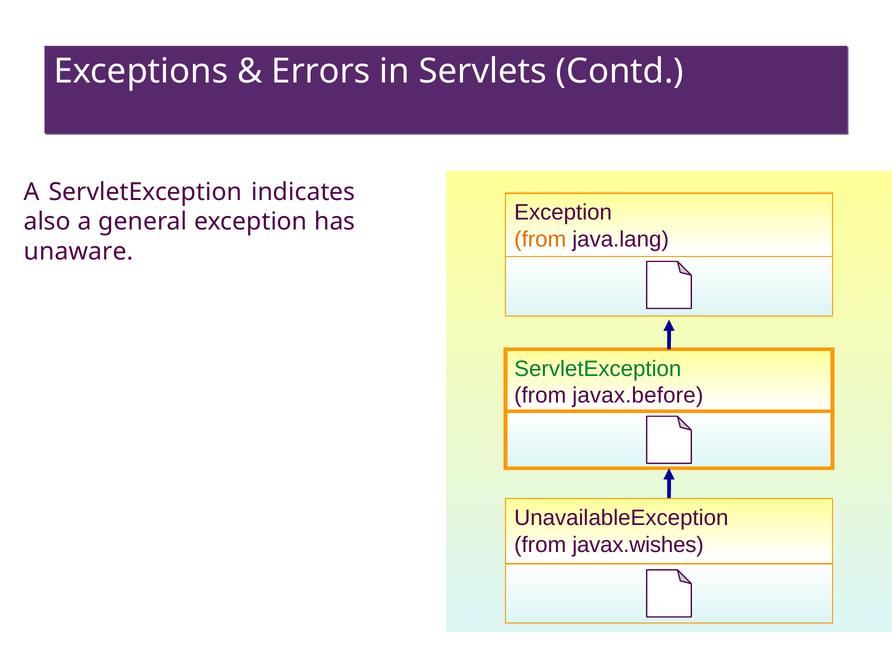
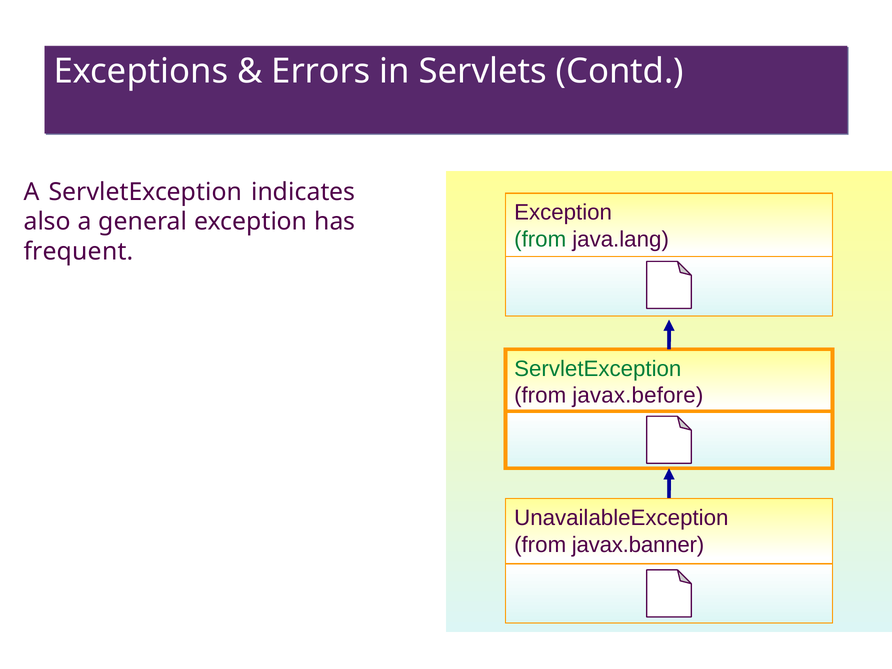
from colour: orange -> green (540, 239)
unaware: unaware -> frequent (79, 251)
javax.wishes: javax.wishes -> javax.banner (638, 545)
